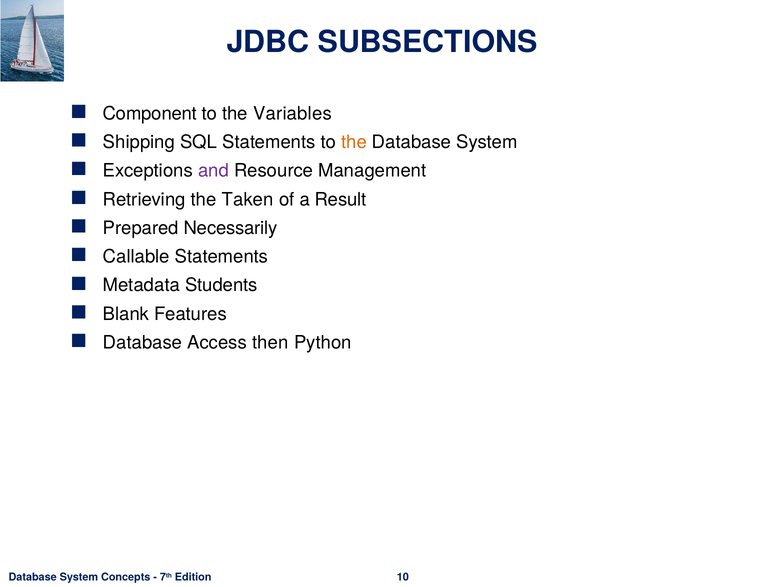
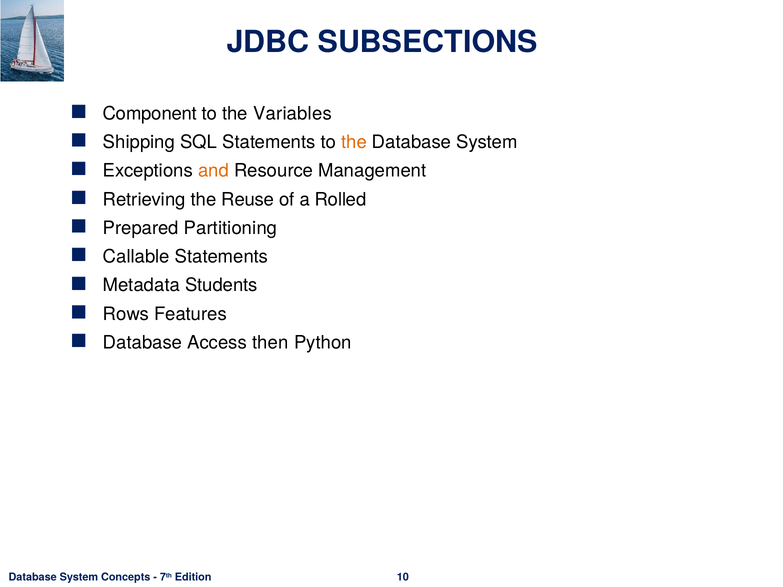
and colour: purple -> orange (214, 171)
Taken: Taken -> Reuse (248, 200)
Result: Result -> Rolled (341, 200)
Necessarily: Necessarily -> Partitioning (231, 228)
Blank: Blank -> Rows (126, 314)
